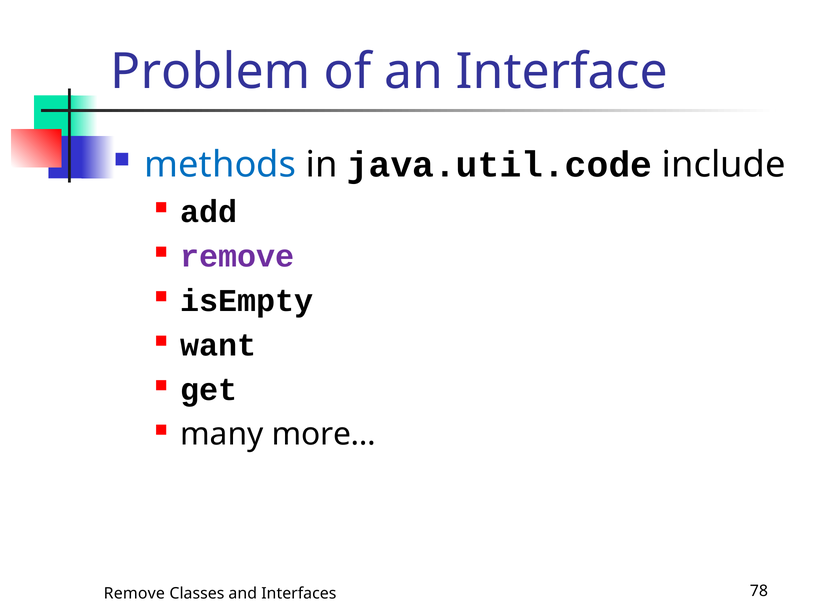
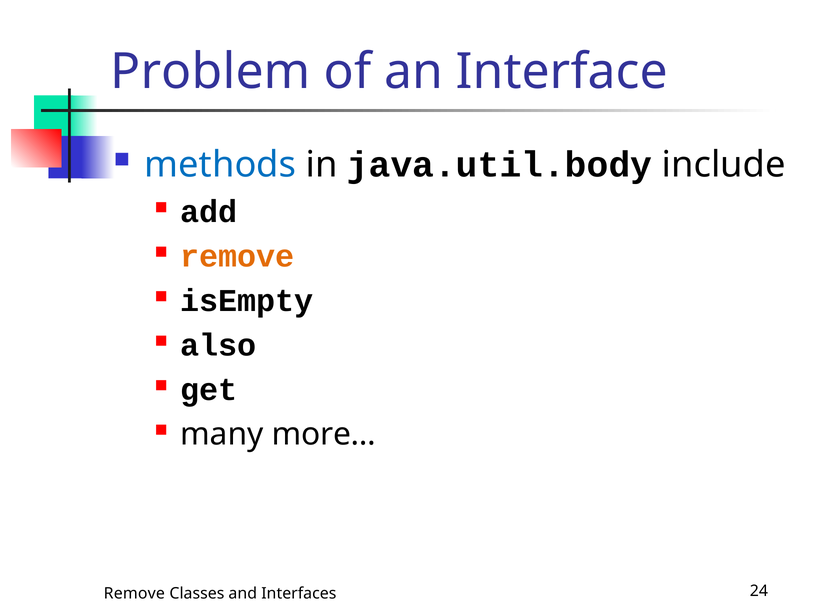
java.util.code: java.util.code -> java.util.body (500, 165)
remove colour: purple -> orange (237, 256)
want: want -> also (218, 345)
78: 78 -> 24 (759, 591)
